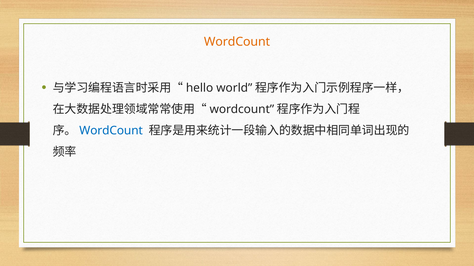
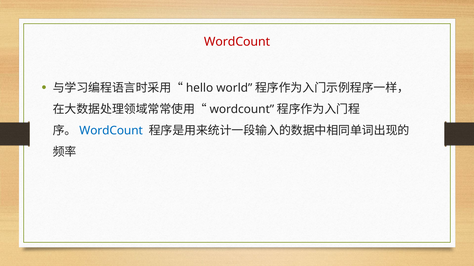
WordCount colour: orange -> red (237, 42)
